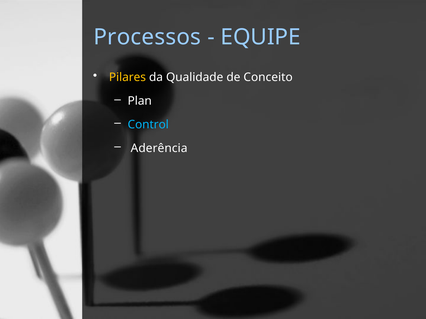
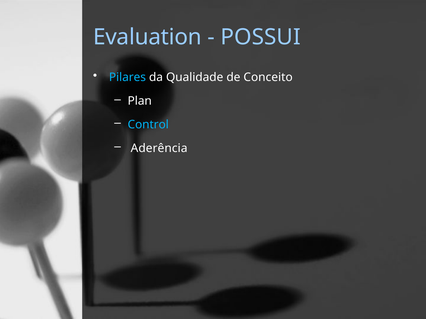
Processos: Processos -> Evaluation (147, 37)
EQUIPE: EQUIPE -> POSSUI (261, 37)
Pilares colour: yellow -> light blue (127, 78)
